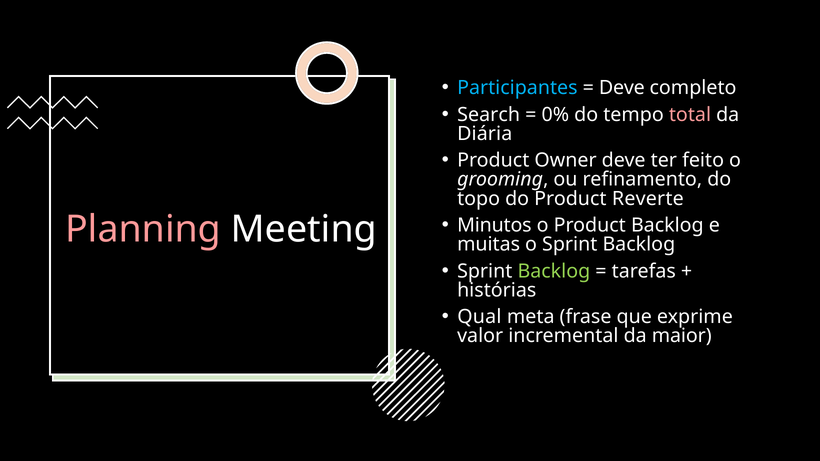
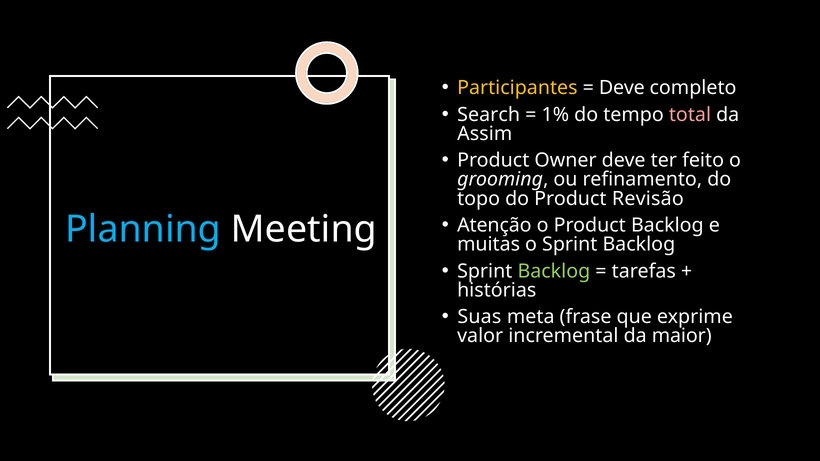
Participantes colour: light blue -> yellow (517, 88)
0%: 0% -> 1% (555, 115)
Diária: Diária -> Assim (485, 134)
Reverte: Reverte -> Revisão (648, 199)
Minutos: Minutos -> Atenção (494, 225)
Planning colour: pink -> light blue (143, 229)
Qual: Qual -> Suas (479, 317)
